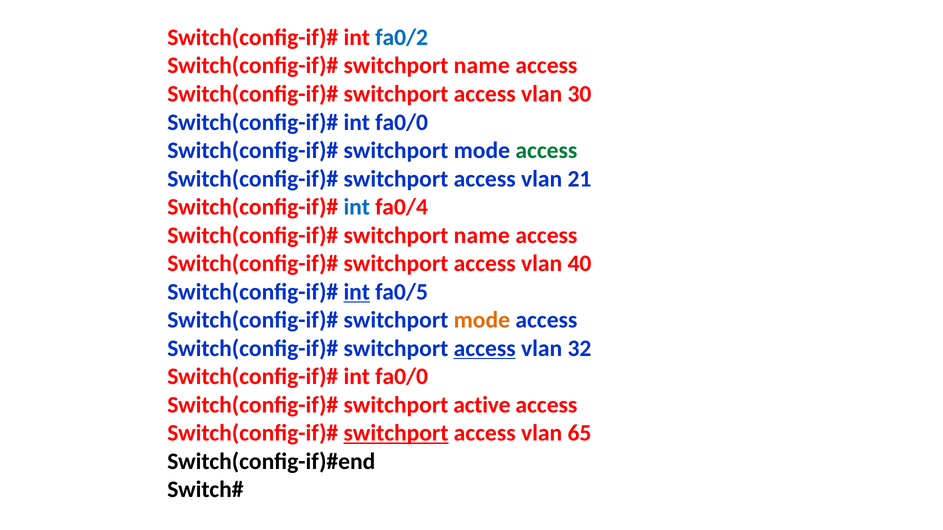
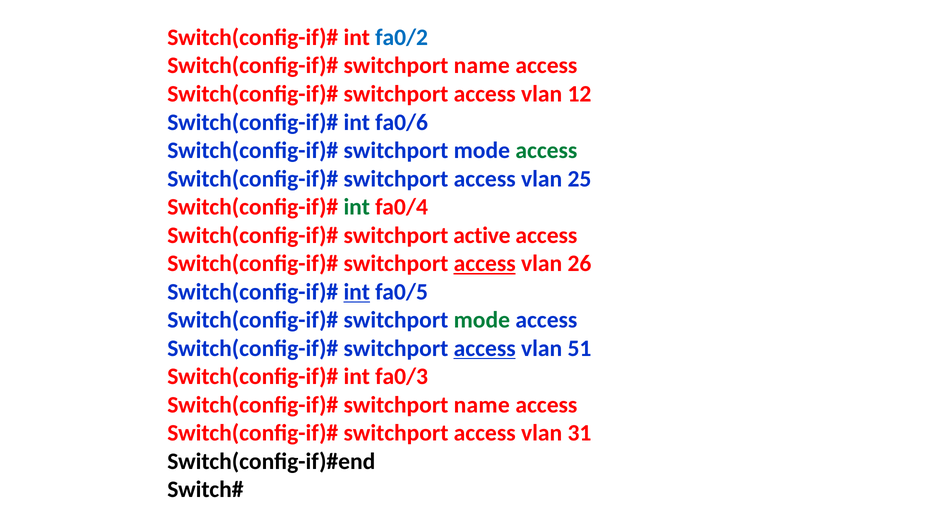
30: 30 -> 12 (579, 94)
fa0/0: fa0/0 -> fa0/6 (402, 122)
21: 21 -> 25 (579, 179)
int colour: blue -> green (357, 207)
name: name -> active (482, 235)
access underline: none -> present (485, 264)
40: 40 -> 26 (579, 264)
mode colour: orange -> green (482, 320)
32: 32 -> 51 (579, 349)
fa0/0: fa0/0 -> fa0/3 (402, 377)
active: active -> name (482, 405)
switchport underline: present -> none (396, 434)
65: 65 -> 31 (579, 434)
